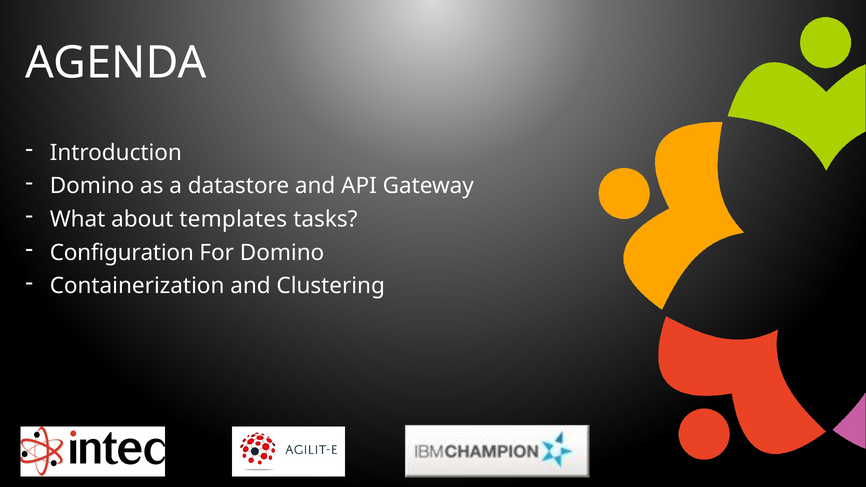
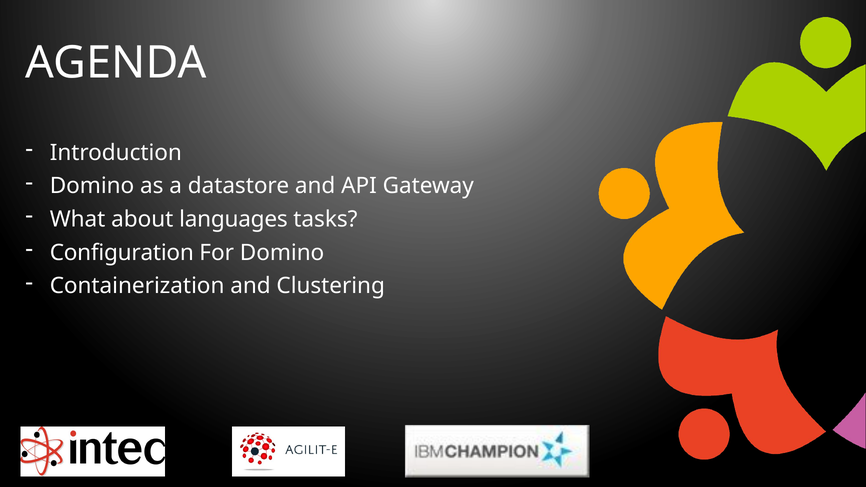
templates: templates -> languages (233, 219)
